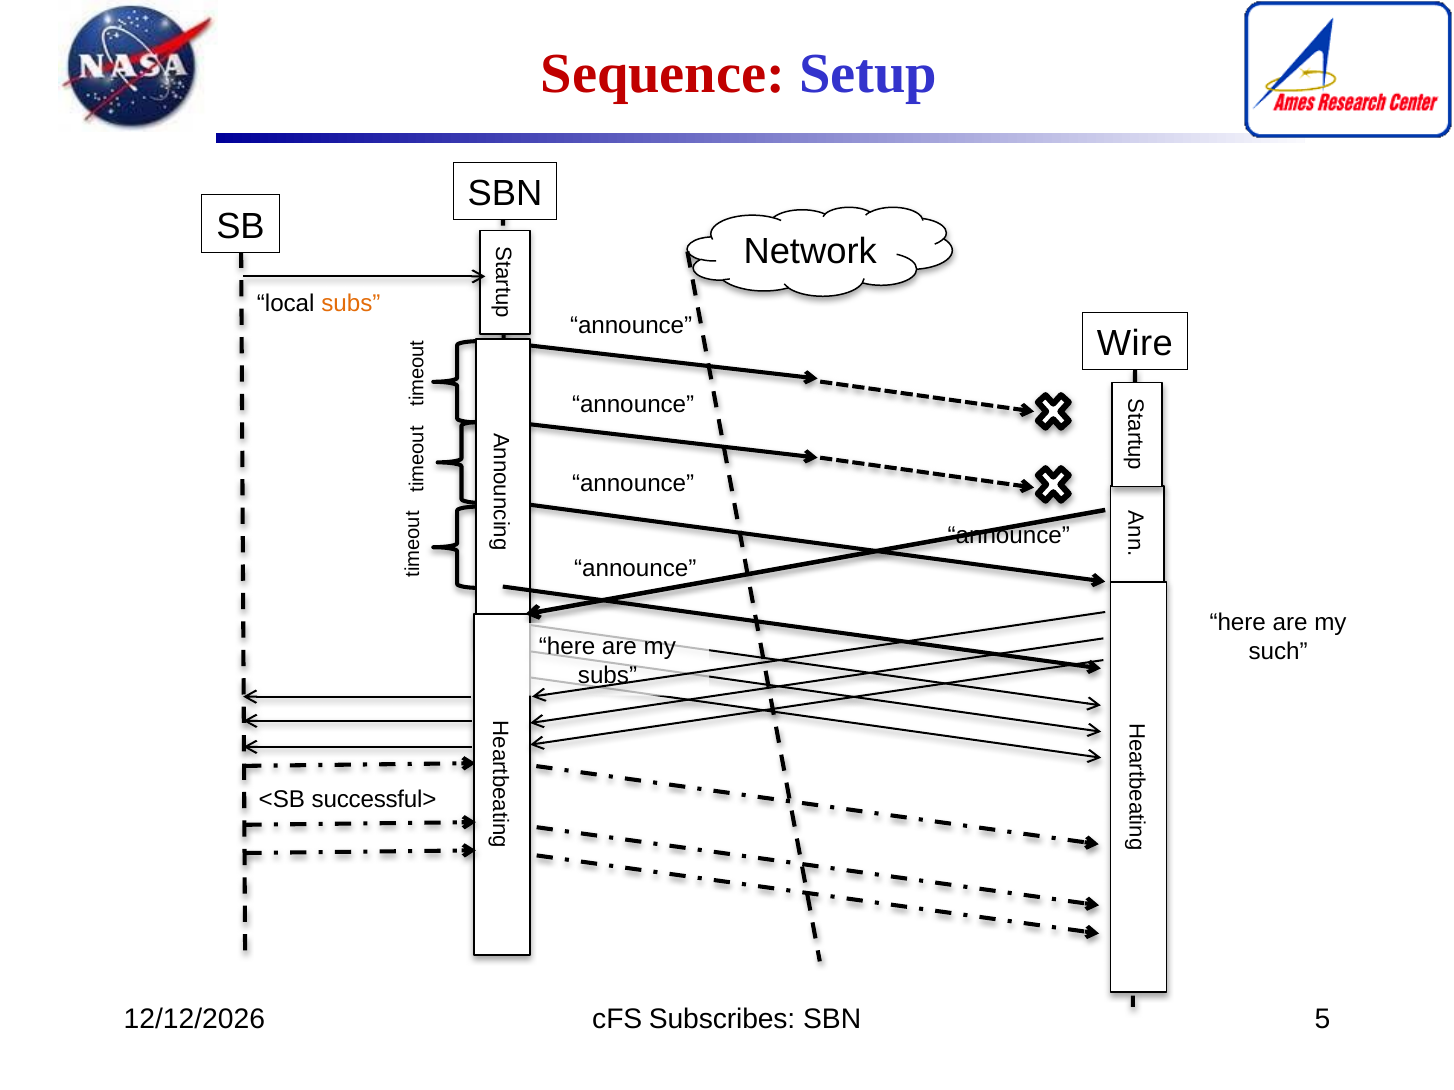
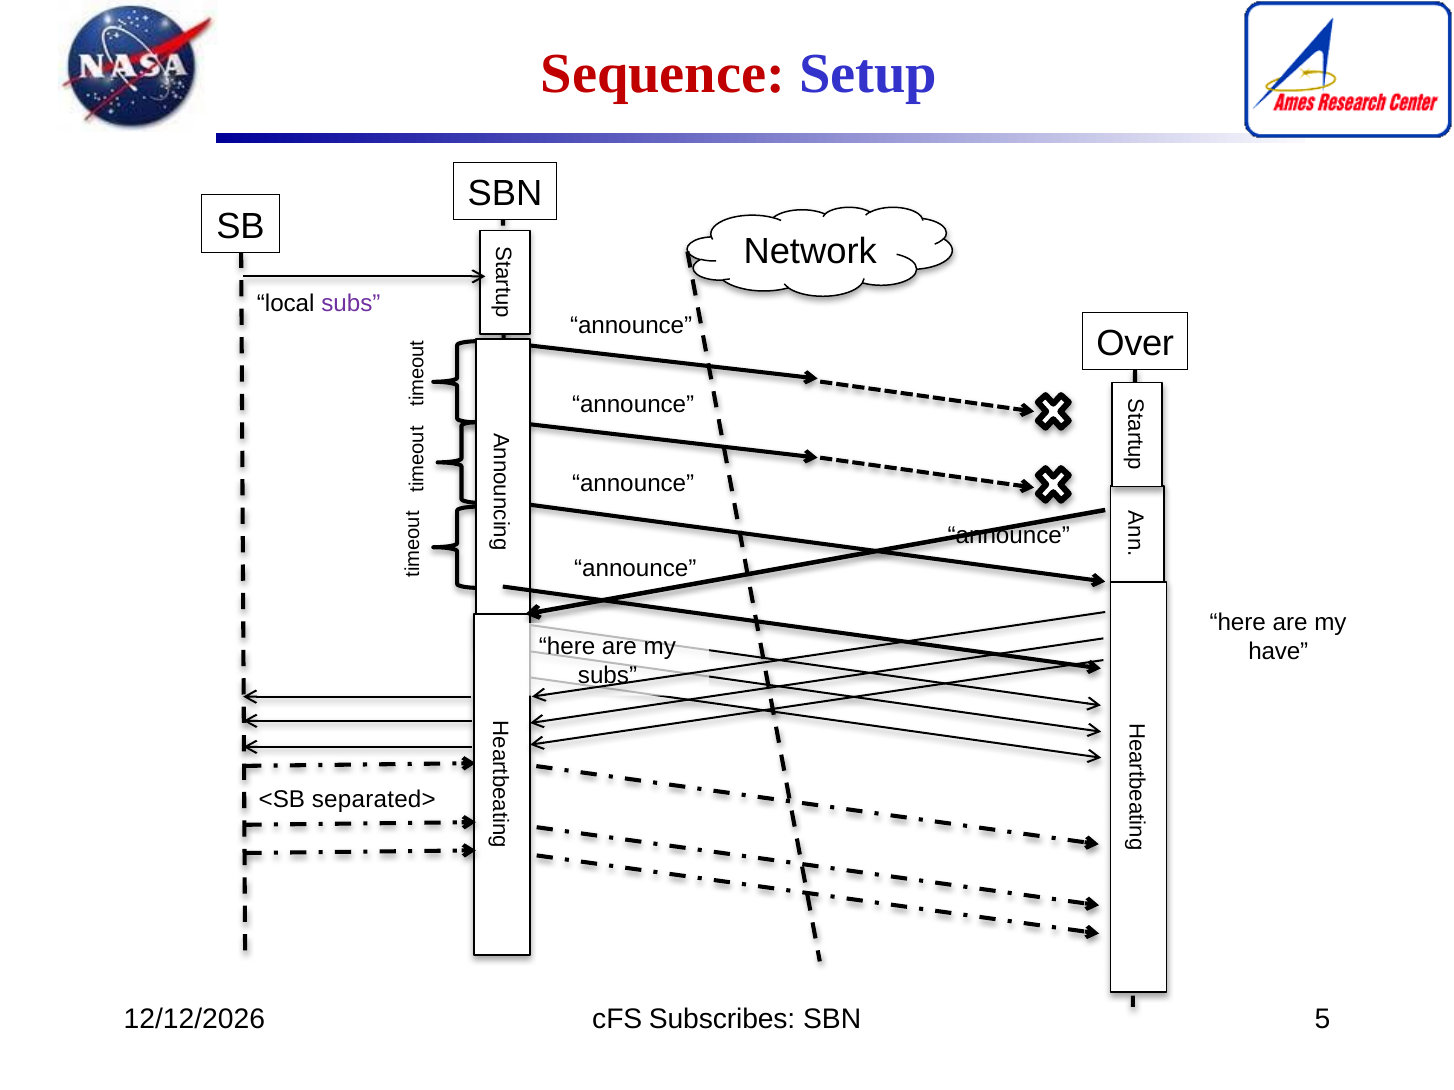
subs colour: orange -> purple (351, 303)
Wire: Wire -> Over (1135, 344)
such: such -> have (1278, 652)
successful>: successful> -> separated> (374, 800)
